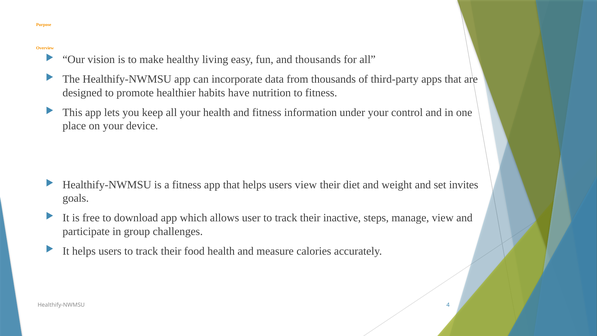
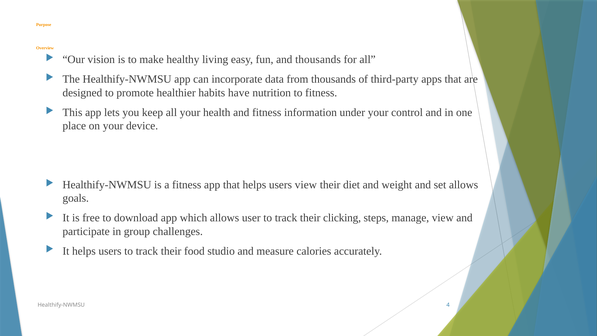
set invites: invites -> allows (464, 185)
inactive: inactive -> clicking (342, 218)
food health: health -> studio (221, 251)
